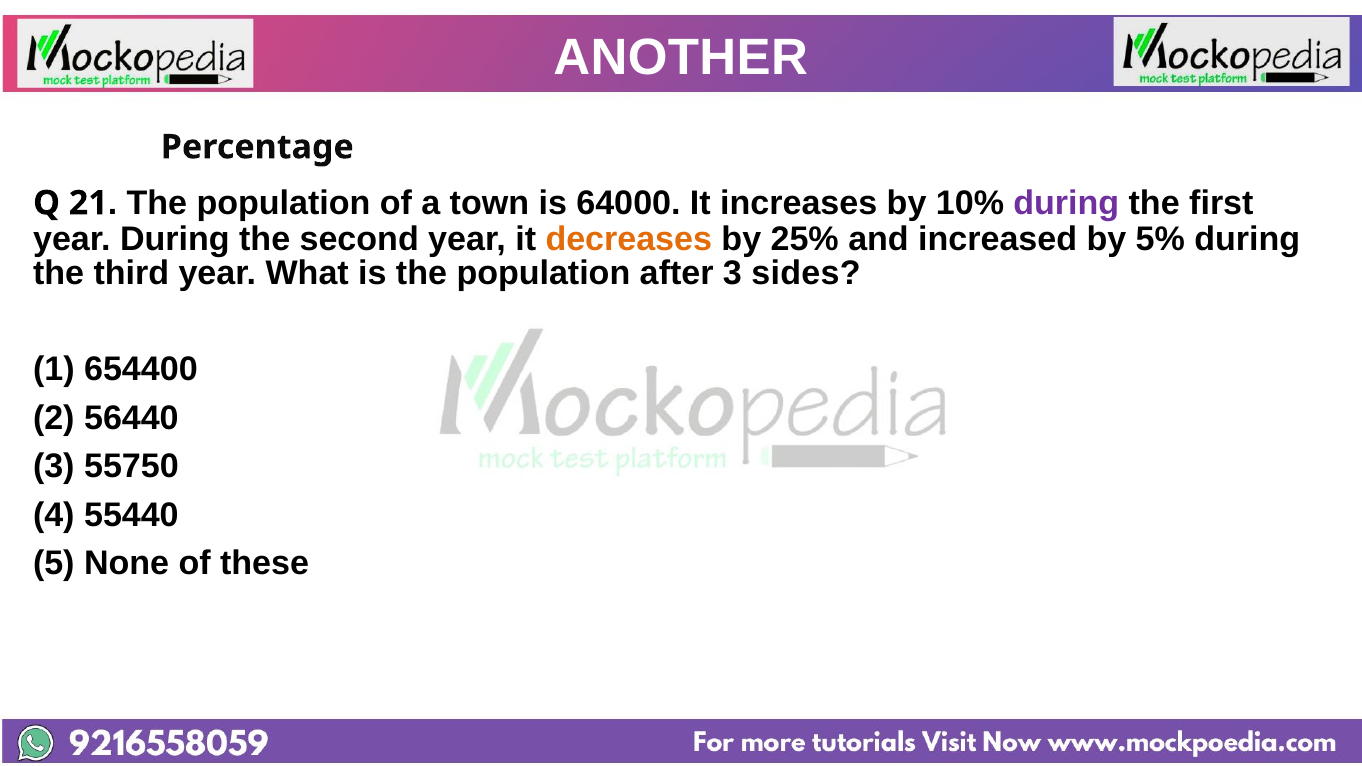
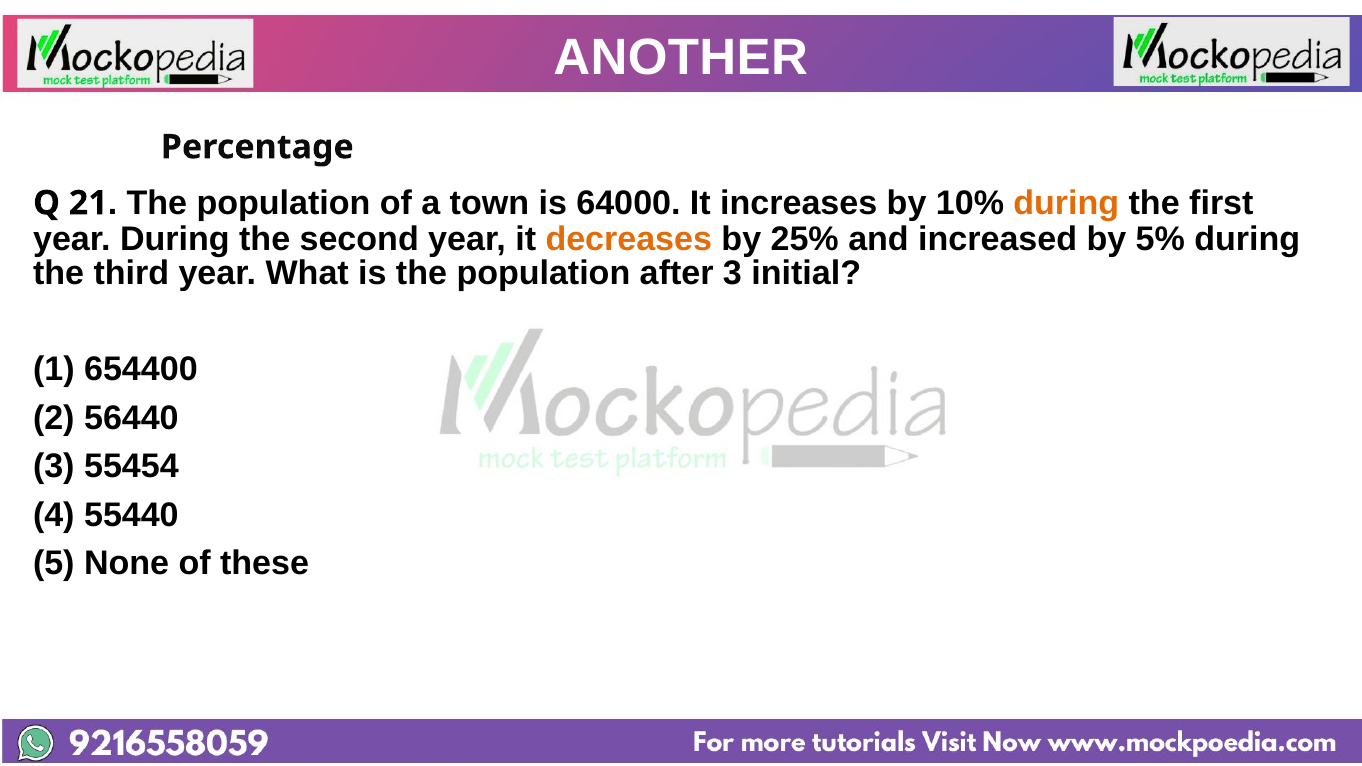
during colour: purple -> orange (1066, 203)
sides: sides -> initial (806, 273)
55750: 55750 -> 55454 (131, 466)
